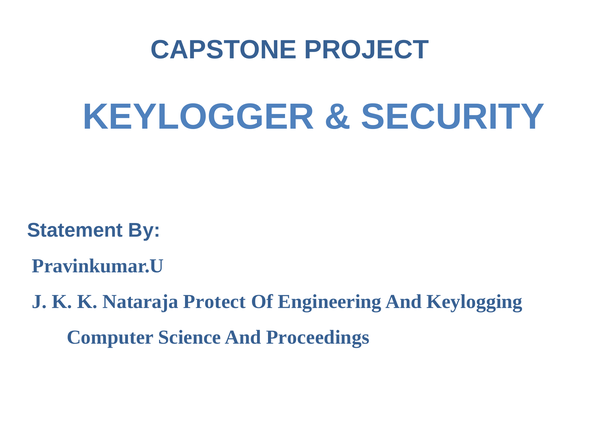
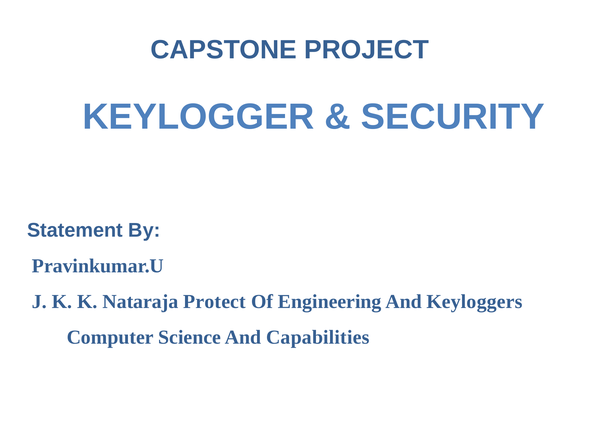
Keylogging: Keylogging -> Keyloggers (474, 302)
Proceedings: Proceedings -> Capabilities (318, 337)
